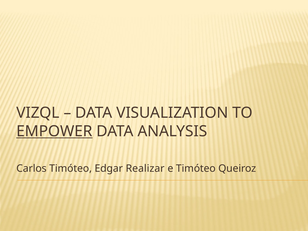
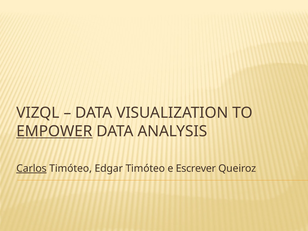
Carlos underline: none -> present (31, 168)
Edgar Realizar: Realizar -> Timóteo (145, 168)
e Timóteo: Timóteo -> Escrever (196, 168)
